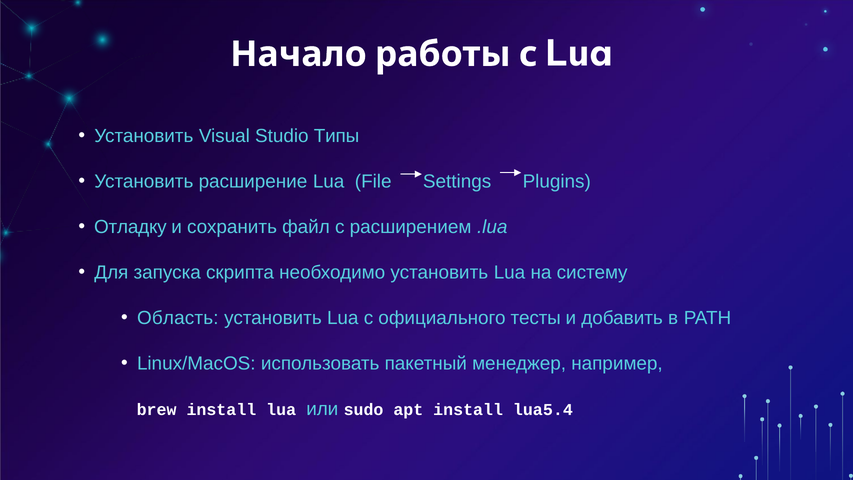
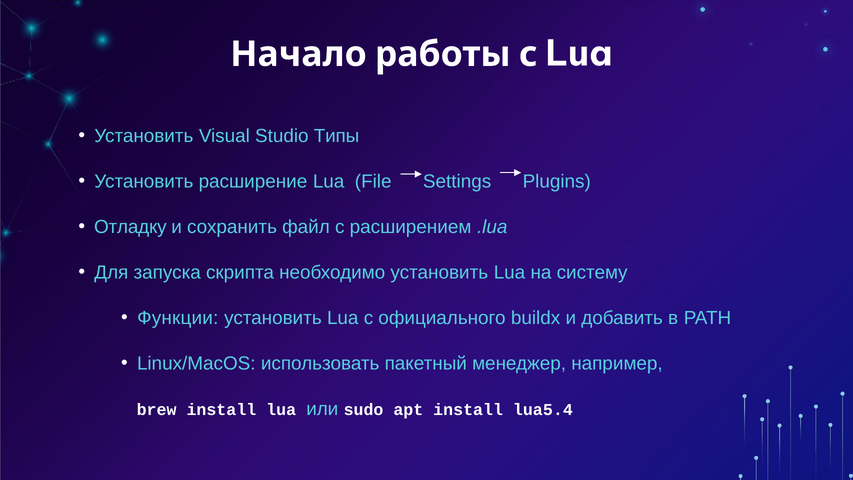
Область: Область -> Функции (178, 318)
тесты: тесты -> buildx (536, 318)
